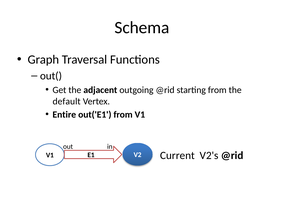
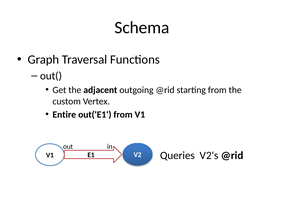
default: default -> custom (67, 101)
Current: Current -> Queries (178, 155)
